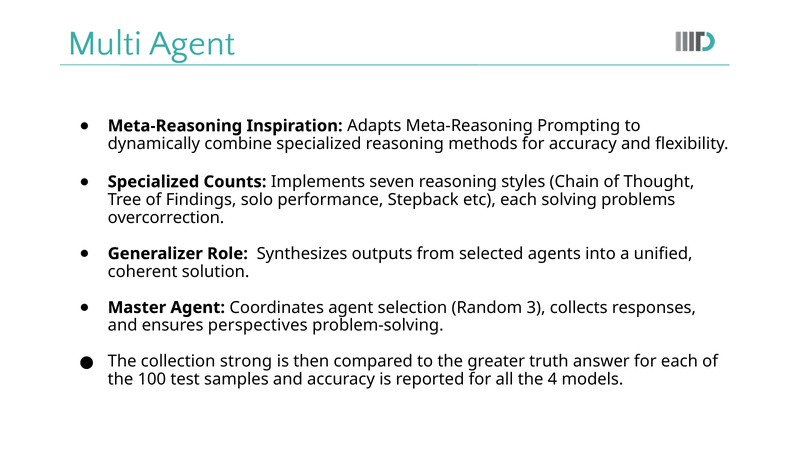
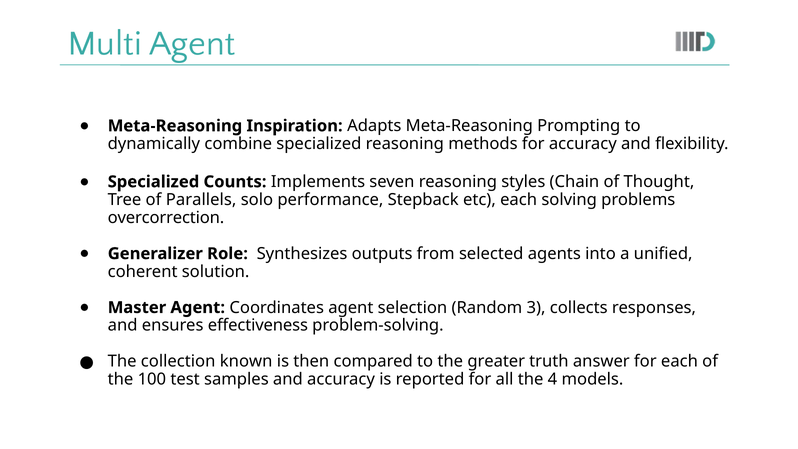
Findings: Findings -> Parallels (201, 200)
perspectives: perspectives -> effectiveness (258, 325)
strong: strong -> known (246, 361)
